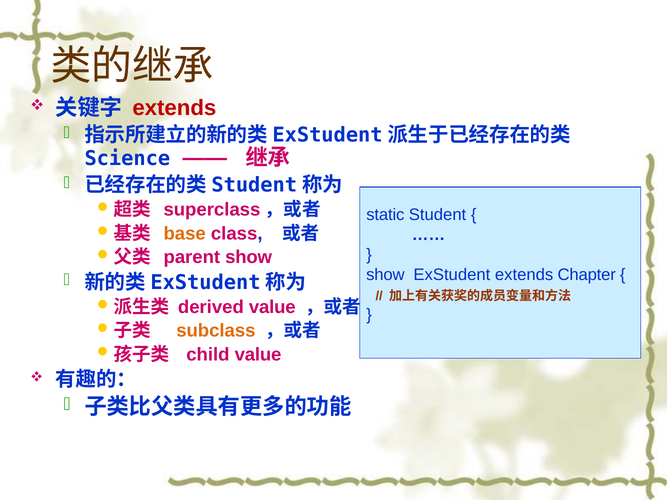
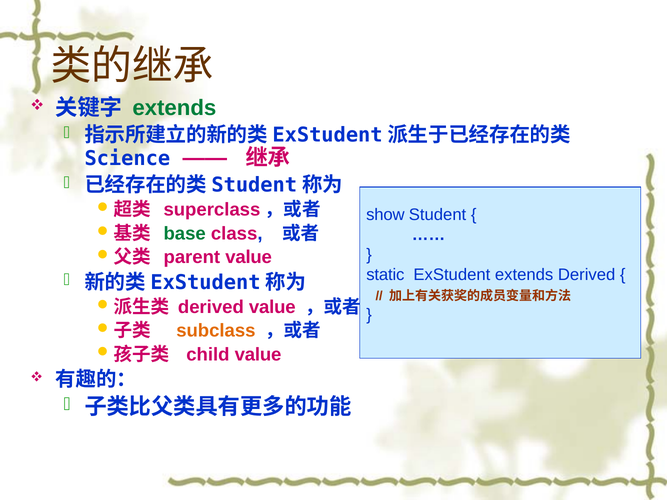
extends colour: red -> green (174, 108)
static: static -> show (385, 215)
base colour: orange -> green (185, 234)
parent show: show -> value (249, 257)
show: show -> static (385, 275)
extends Chapter: Chapter -> Derived (587, 275)
